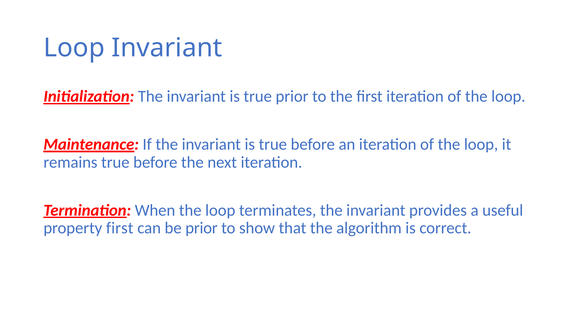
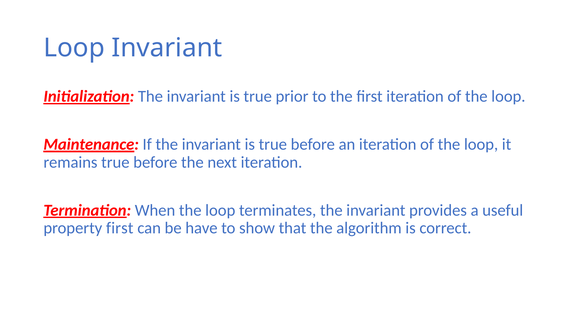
be prior: prior -> have (201, 228)
